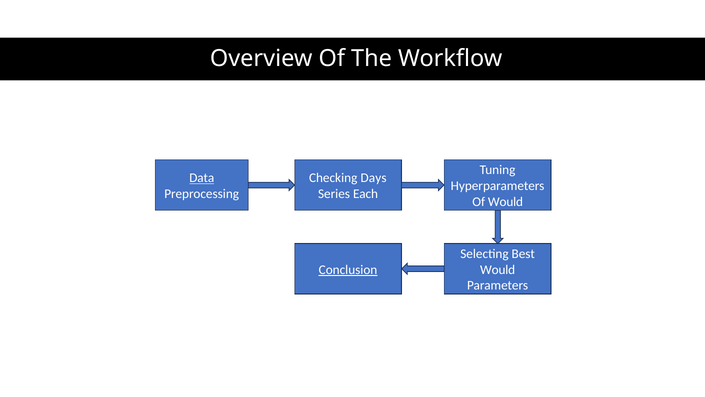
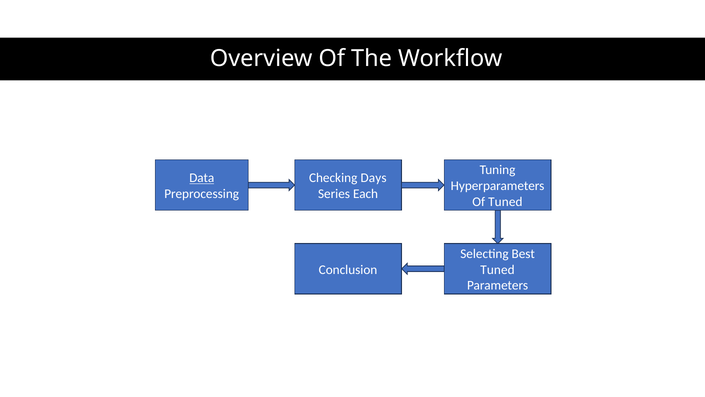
Of Would: Would -> Tuned (505, 202)
Conclusion underline: present -> none (348, 269)
Would: Would -> Tuned (497, 269)
